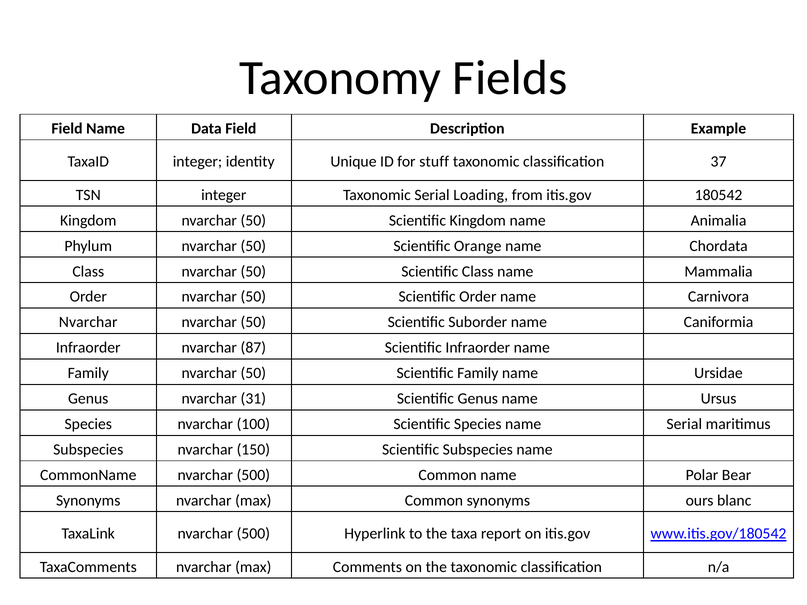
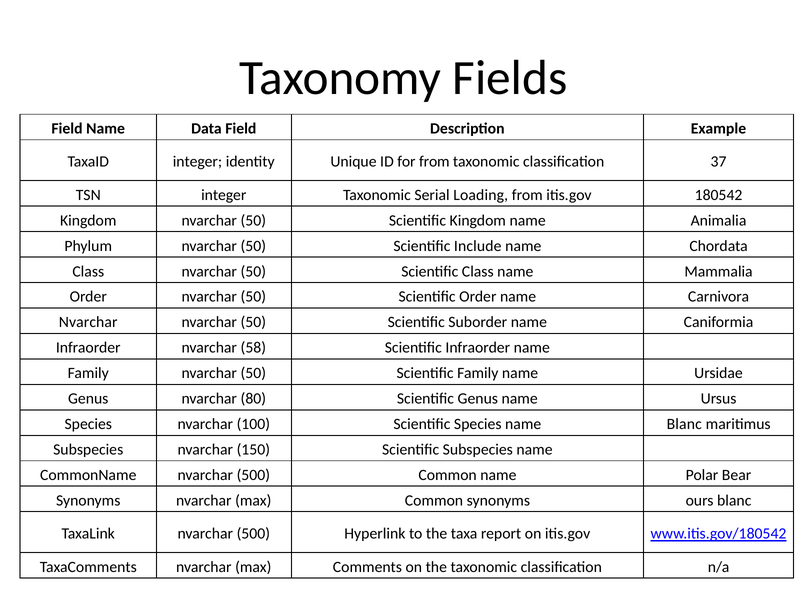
for stuff: stuff -> from (434, 162)
Orange: Orange -> Include (478, 246)
87: 87 -> 58 (253, 348)
31: 31 -> 80 (253, 399)
name Serial: Serial -> Blanc (684, 424)
